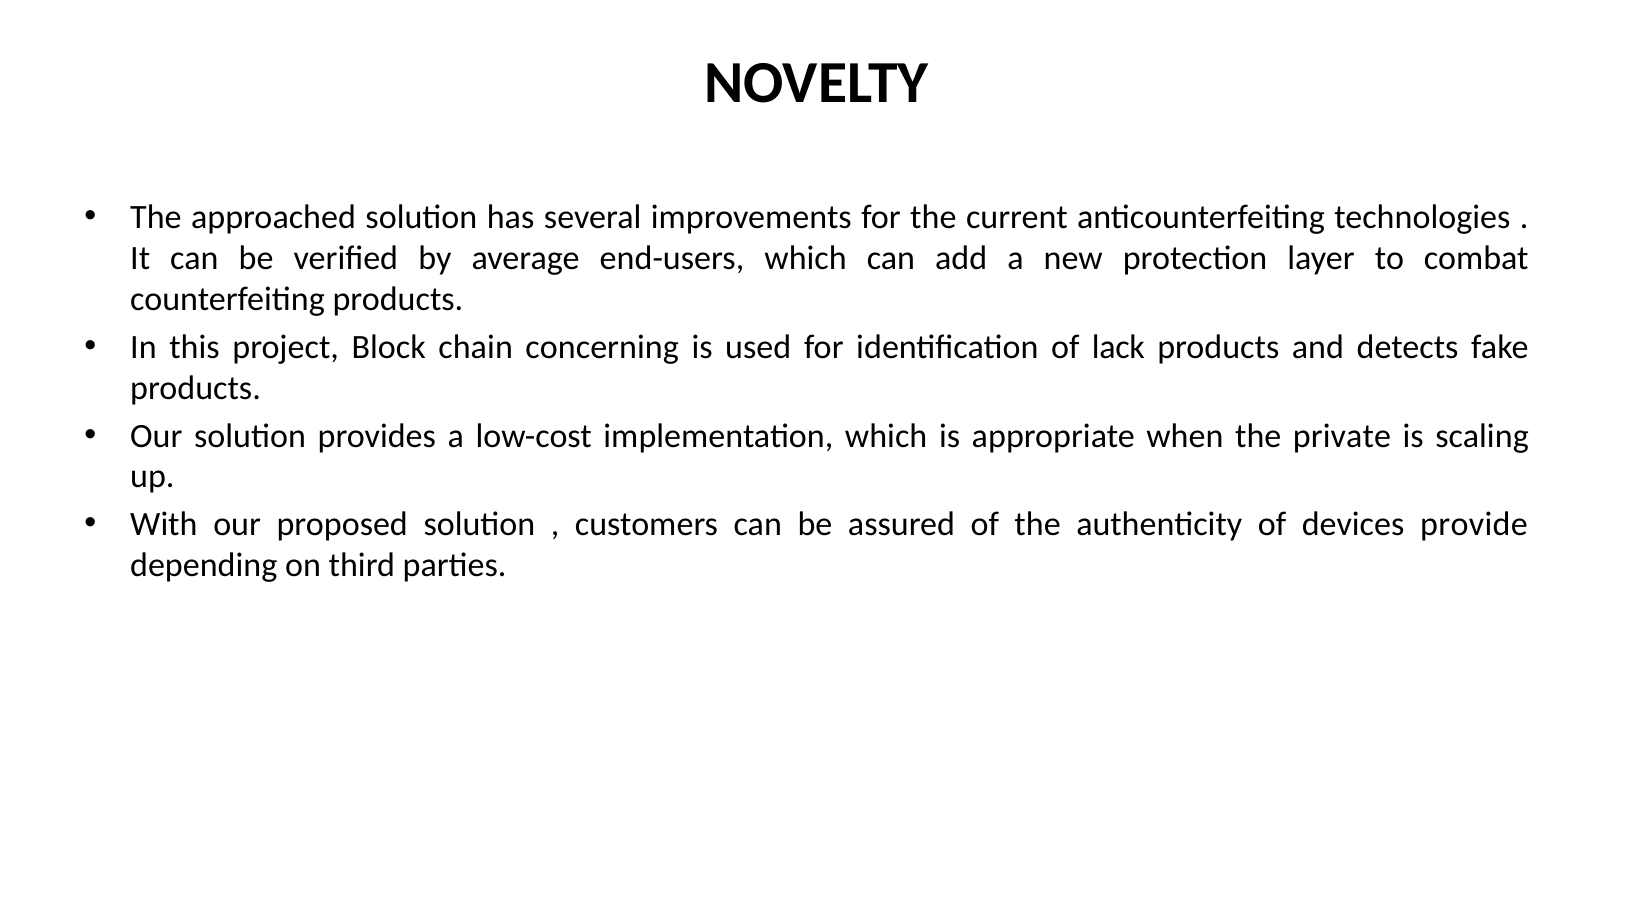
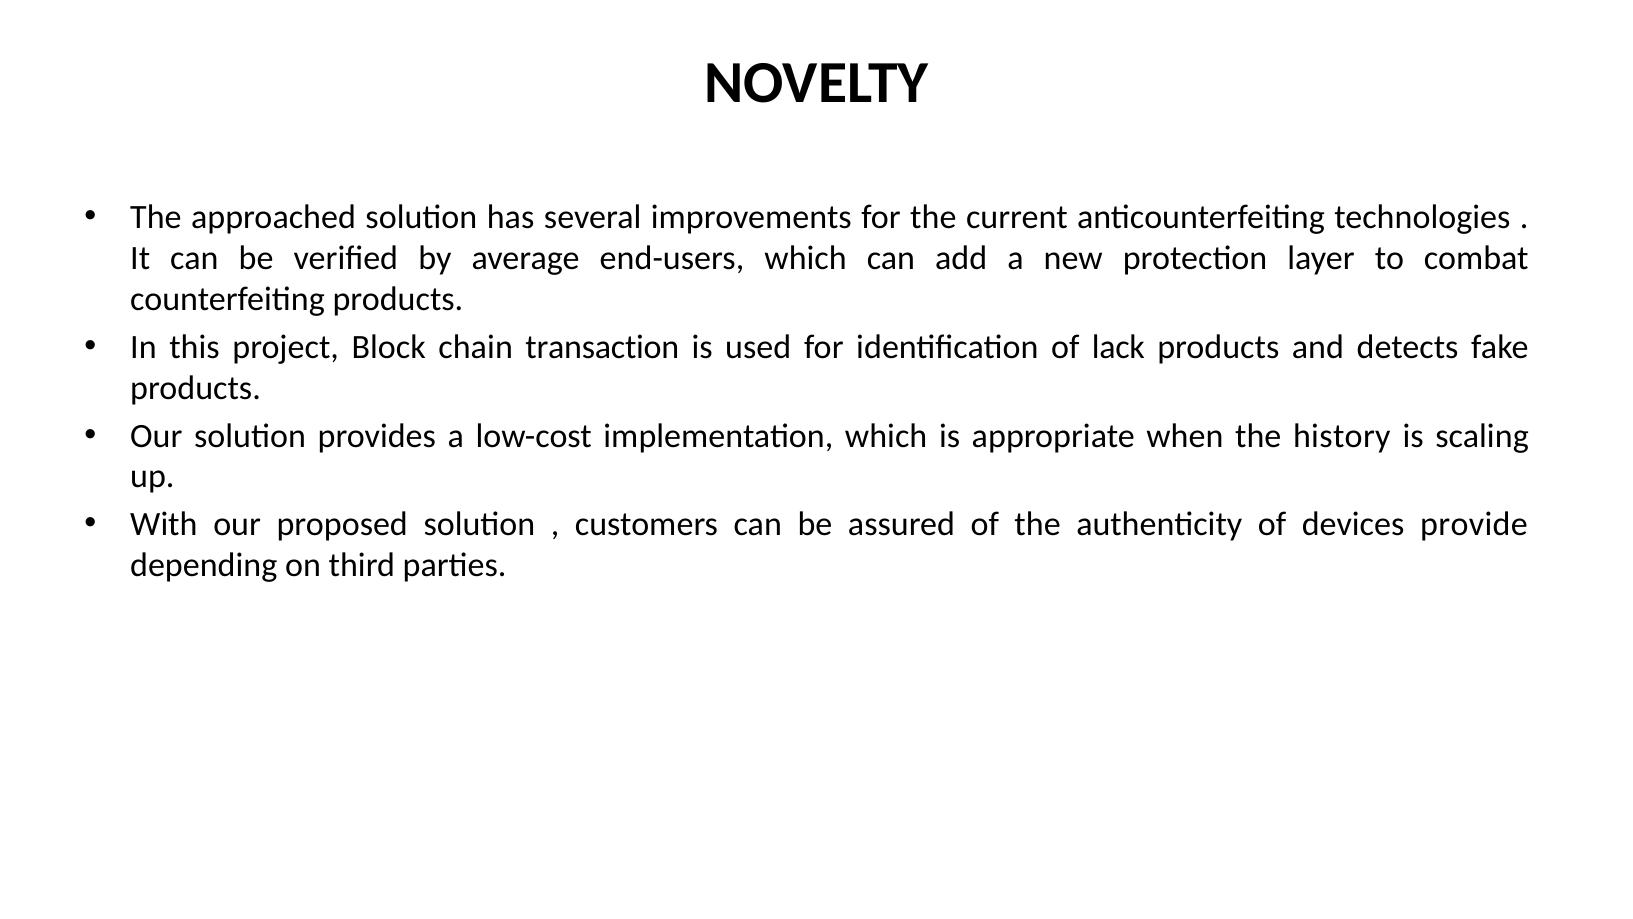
concerning: concerning -> transaction (602, 347)
private: private -> history (1342, 436)
